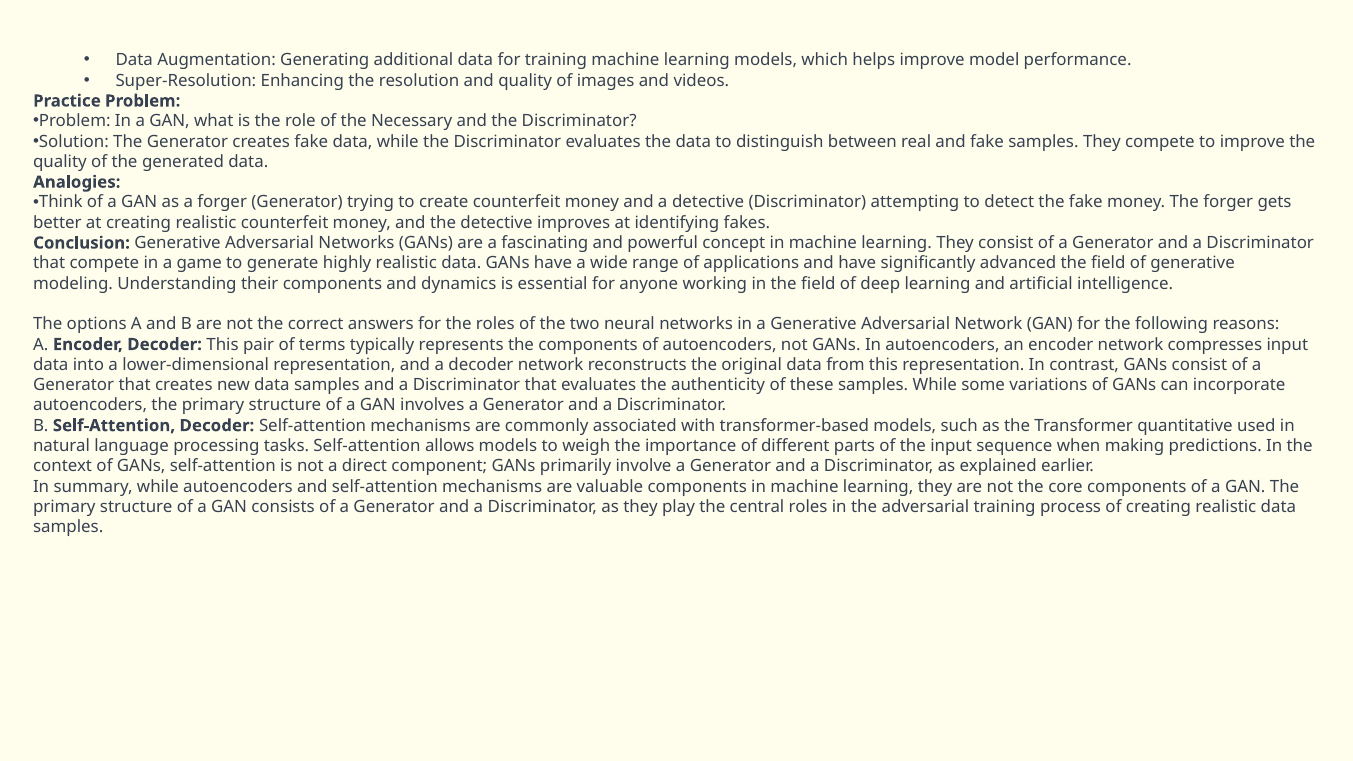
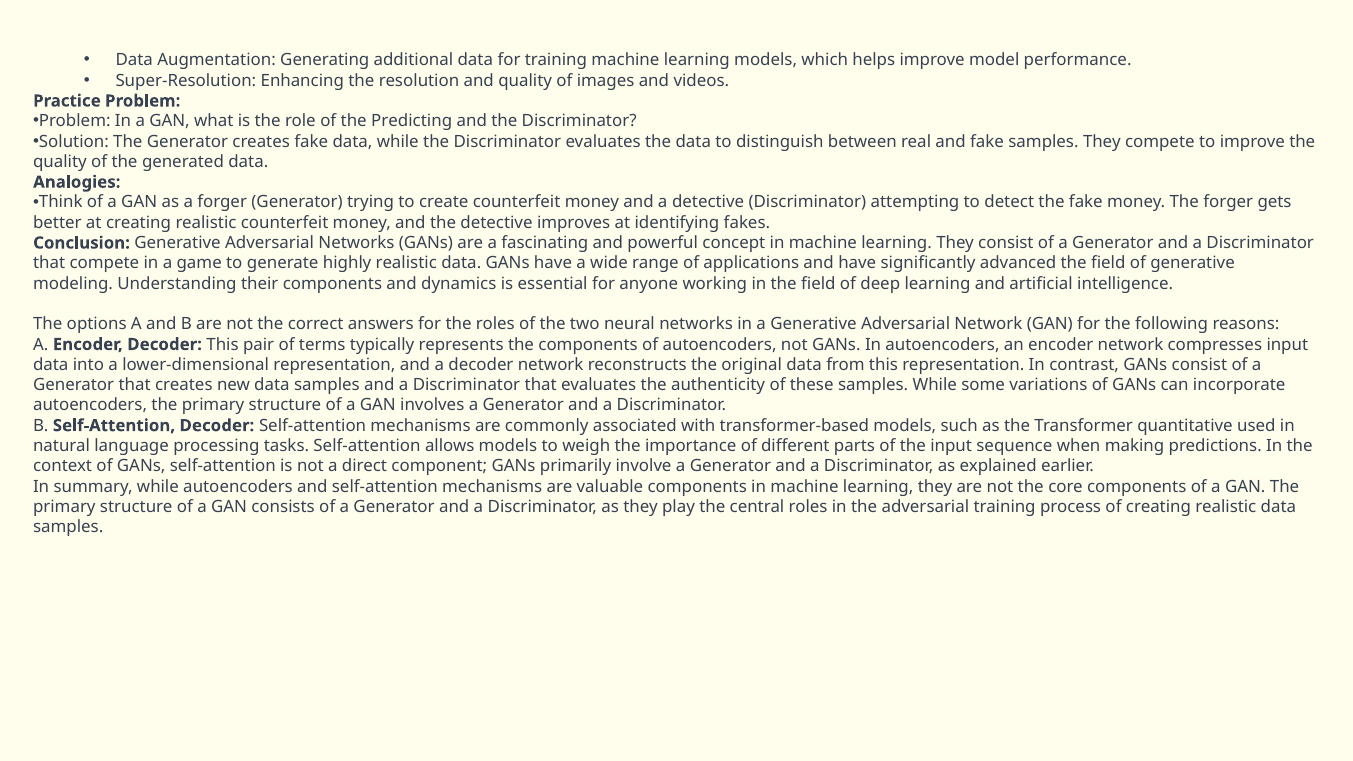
Necessary: Necessary -> Predicting (412, 121)
